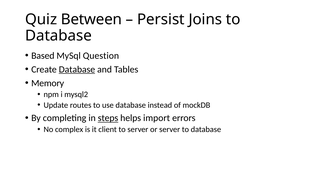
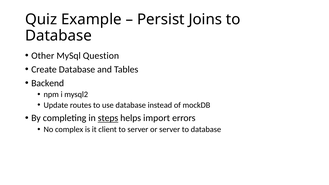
Between: Between -> Example (91, 19)
Based: Based -> Other (43, 56)
Database underline: present -> none (77, 69)
Memory: Memory -> Backend (48, 83)
